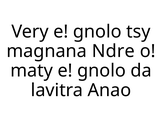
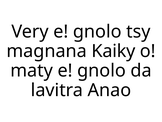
Ndre: Ndre -> Kaiky (113, 51)
